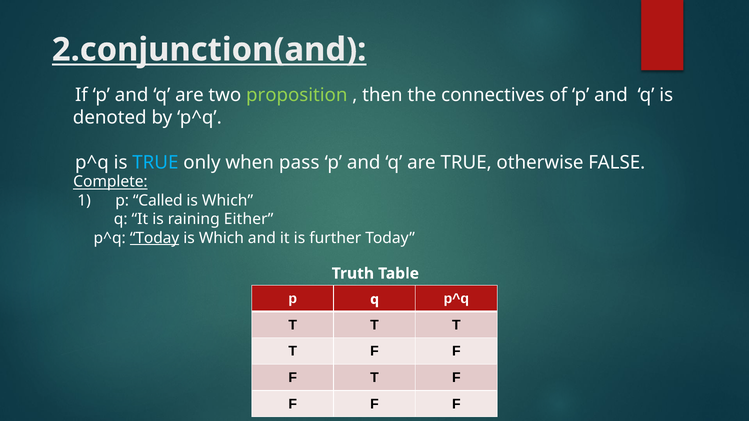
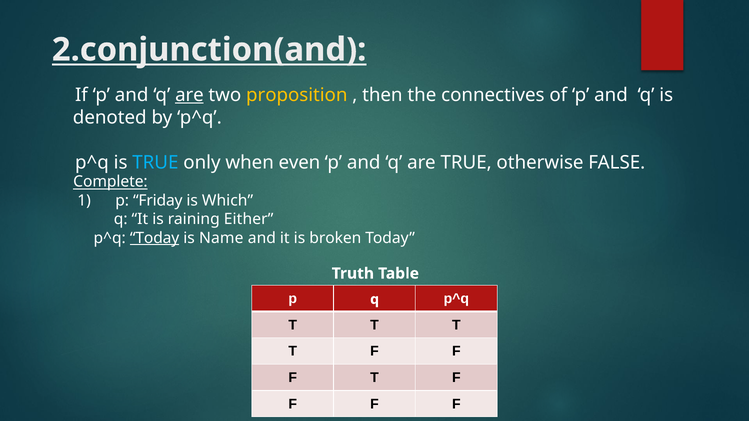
are underline: none -> present (189, 95)
proposition colour: light green -> yellow (297, 95)
pass: pass -> even (299, 163)
Called: Called -> Friday (158, 201)
Which: Which -> Name (221, 238)
further: further -> broken (335, 238)
